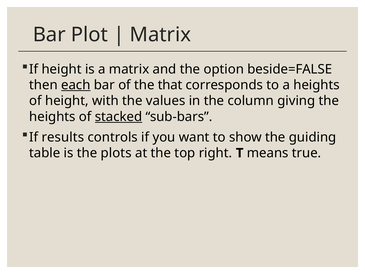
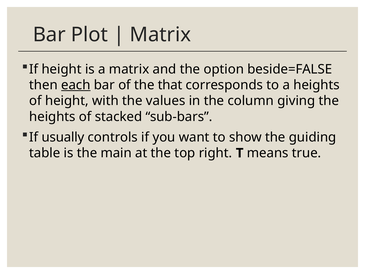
stacked underline: present -> none (119, 117)
results: results -> usually (63, 137)
plots: plots -> main (116, 153)
